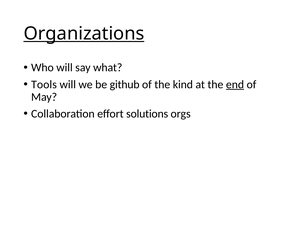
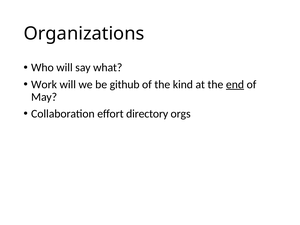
Organizations underline: present -> none (84, 34)
Tools: Tools -> Work (44, 84)
solutions: solutions -> directory (147, 114)
